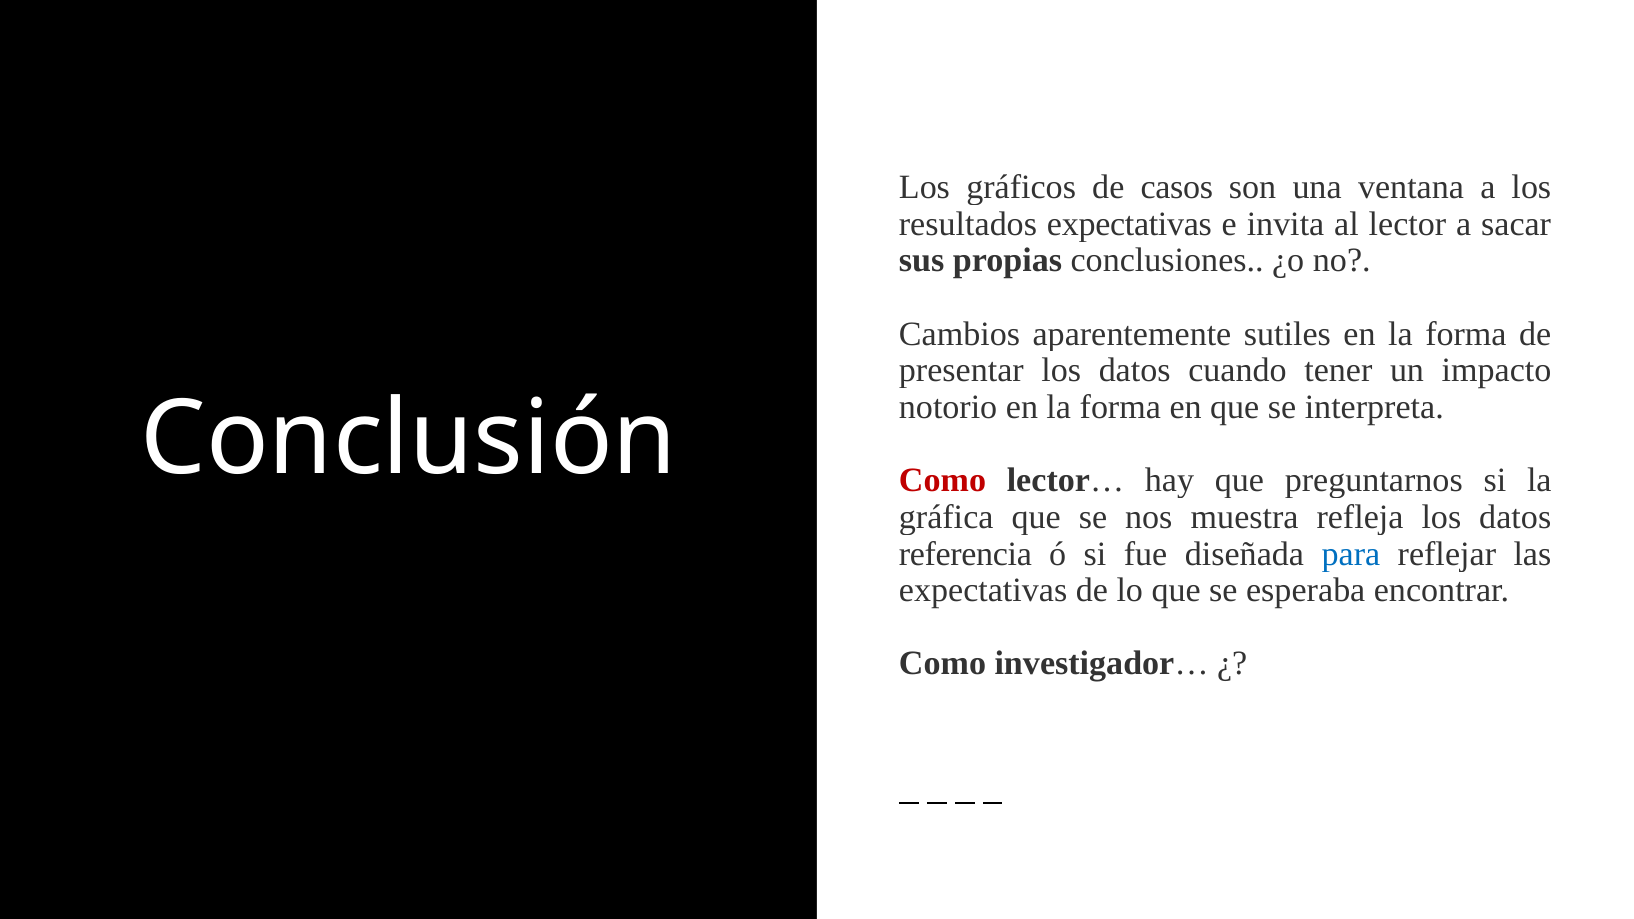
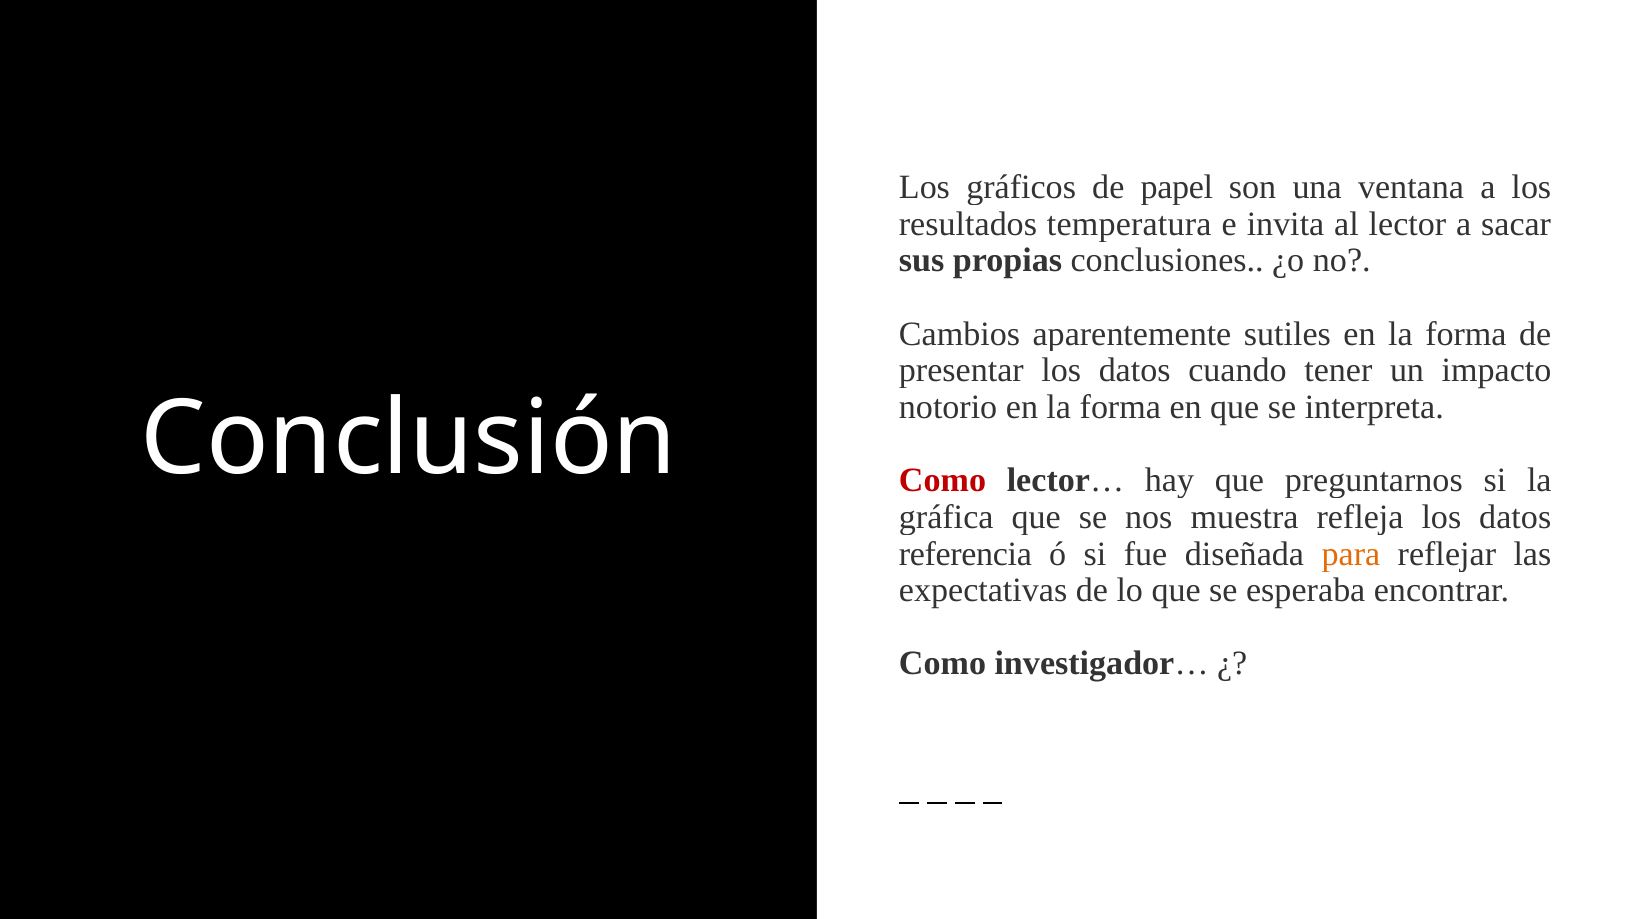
casos: casos -> papel (1177, 187)
resultados expectativas: expectativas -> temperatura (1129, 224)
para colour: blue -> orange (1351, 554)
